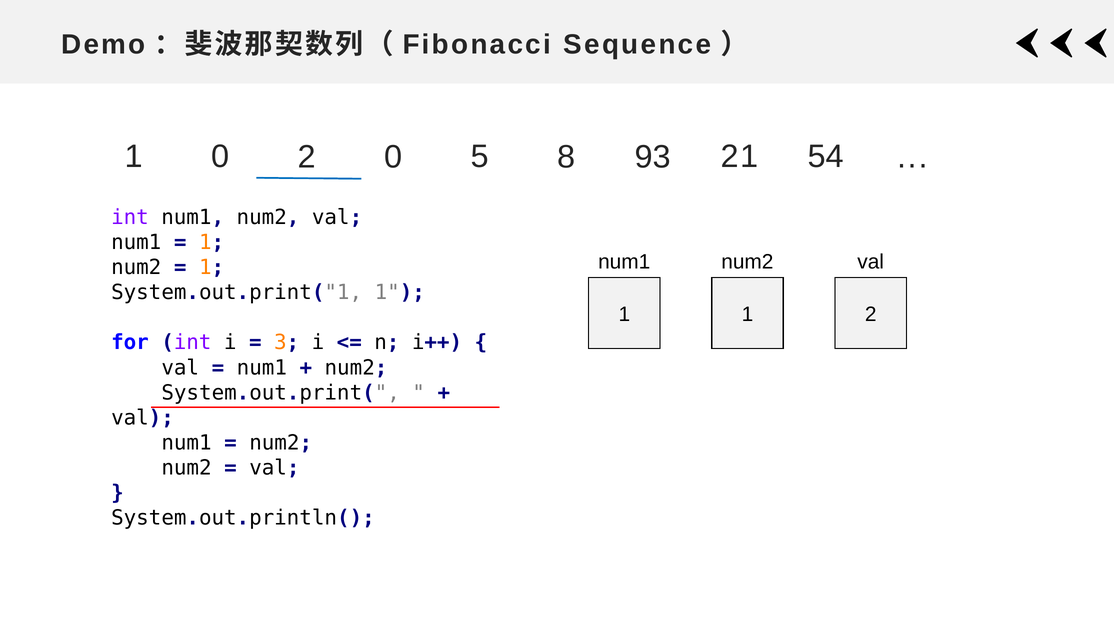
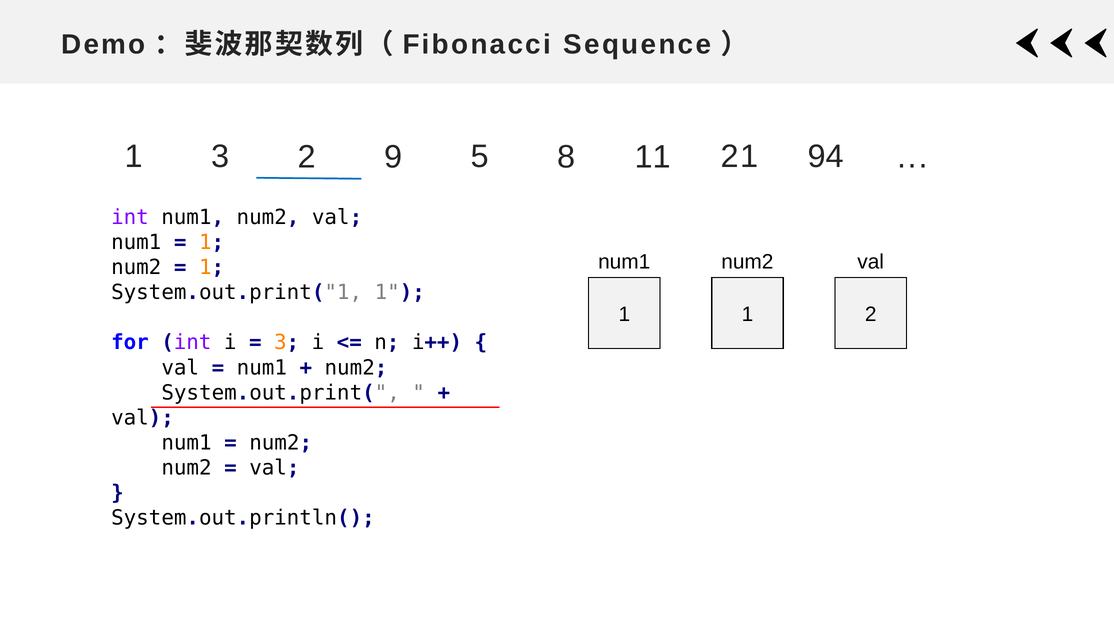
1 0: 0 -> 3 (220, 157)
2 0: 0 -> 9 (393, 157)
93: 93 -> 11 (653, 157)
54: 54 -> 94 (826, 157)
